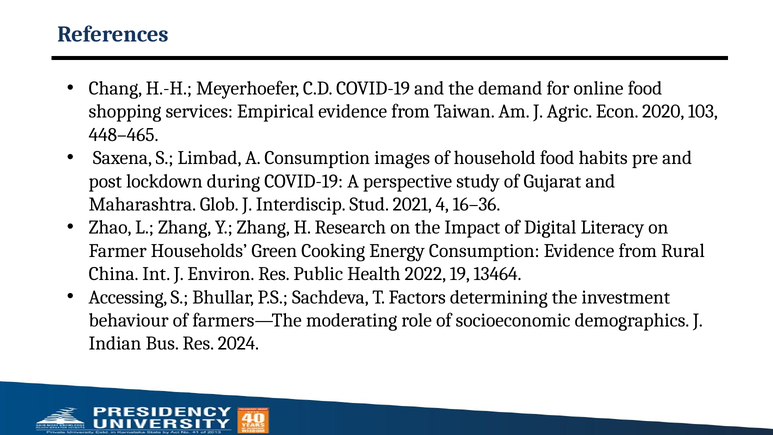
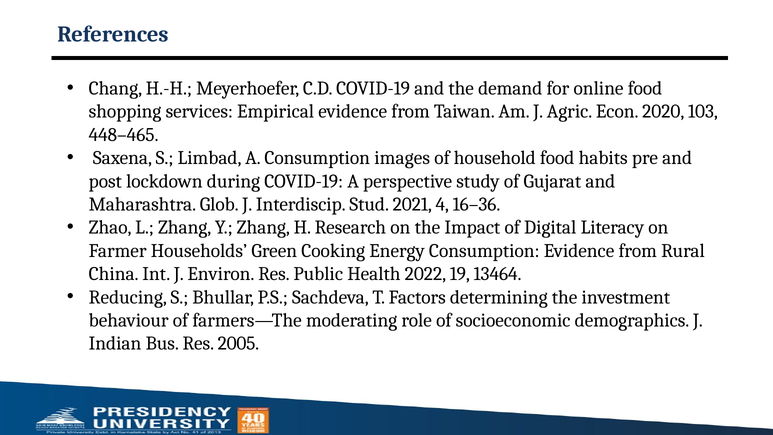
Accessing: Accessing -> Reducing (128, 297)
2024: 2024 -> 2005 (238, 343)
